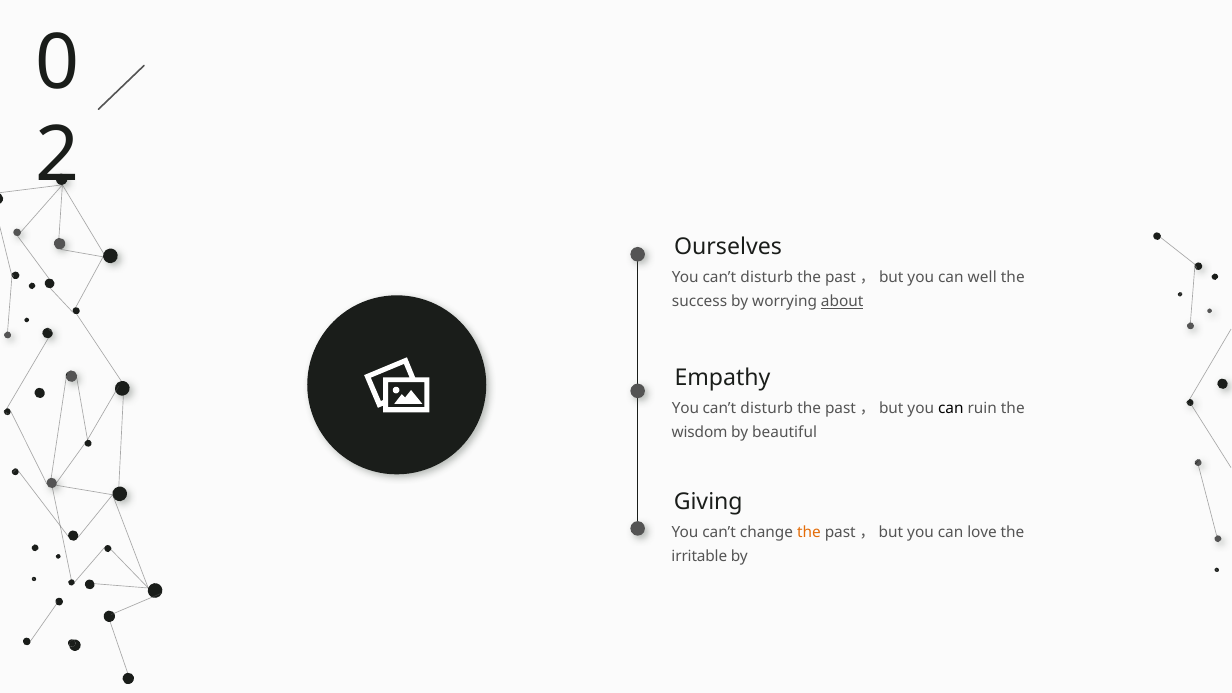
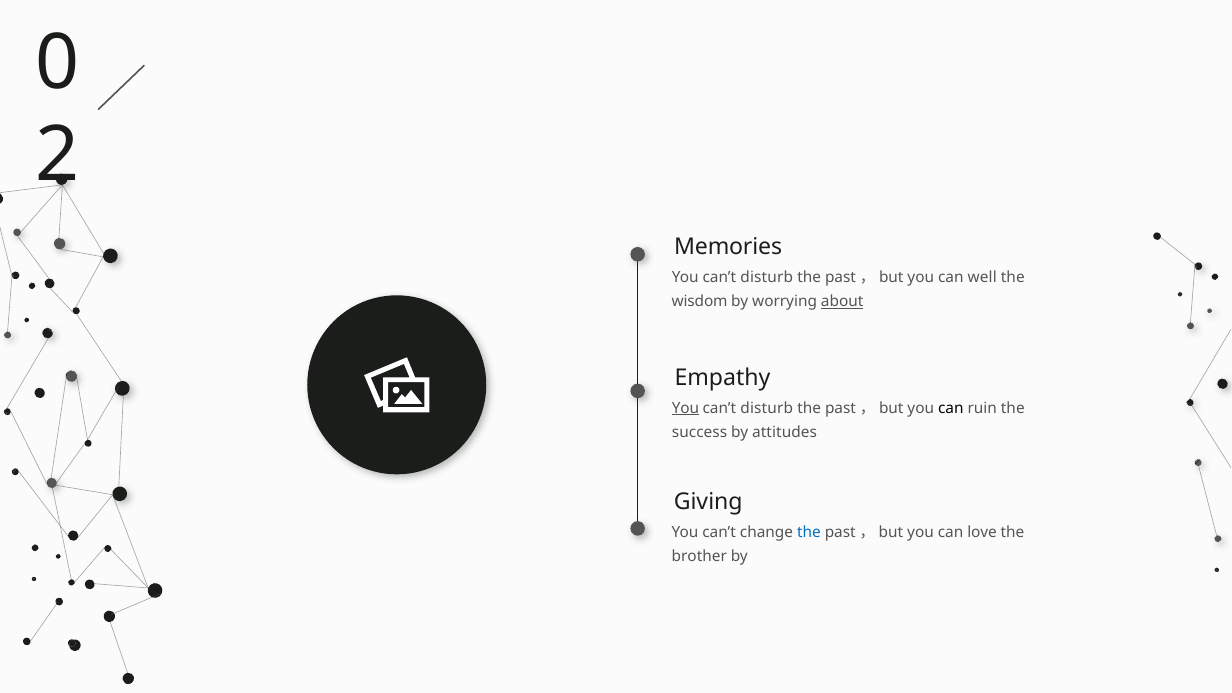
Ourselves: Ourselves -> Memories (728, 247)
success: success -> wisdom (700, 302)
You underline: none -> present (685, 408)
wisdom: wisdom -> success (700, 432)
beautiful: beautiful -> attitudes (785, 432)
the colour: orange -> blue (809, 533)
irritable: irritable -> brother (699, 557)
